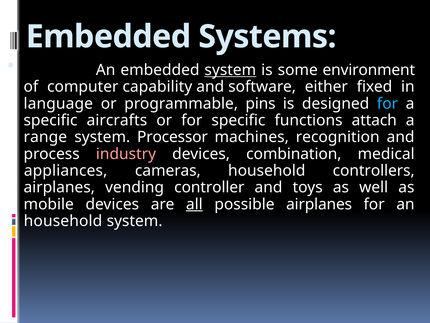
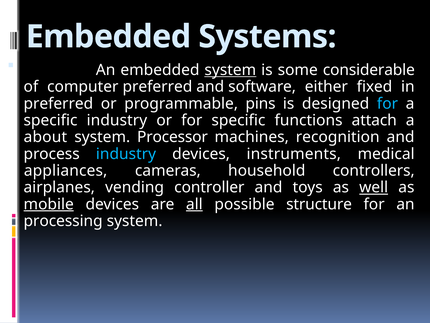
environment: environment -> considerable (369, 70)
computer capability: capability -> preferred (157, 87)
language: language -> preferred (58, 103)
specific aircrafts: aircrafts -> industry (117, 120)
range: range -> about (45, 137)
industry colour: pink -> light blue (126, 154)
combination: combination -> instruments (294, 154)
well underline: none -> present (374, 187)
mobile underline: none -> present (49, 204)
possible airplanes: airplanes -> structure (319, 204)
household: household -> processing (63, 221)
